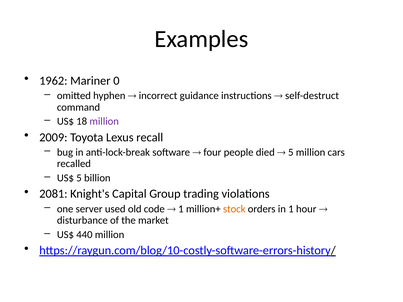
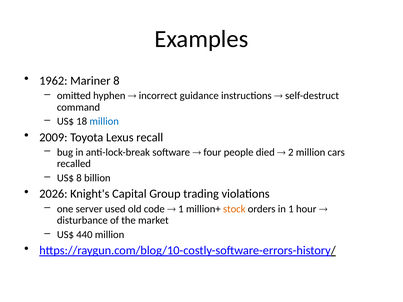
Mariner 0: 0 -> 8 (116, 81)
million colour: purple -> blue (104, 122)
5: 5 -> 2 (291, 152)
US$ 5: 5 -> 8 (79, 178)
2081: 2081 -> 2026 (53, 194)
